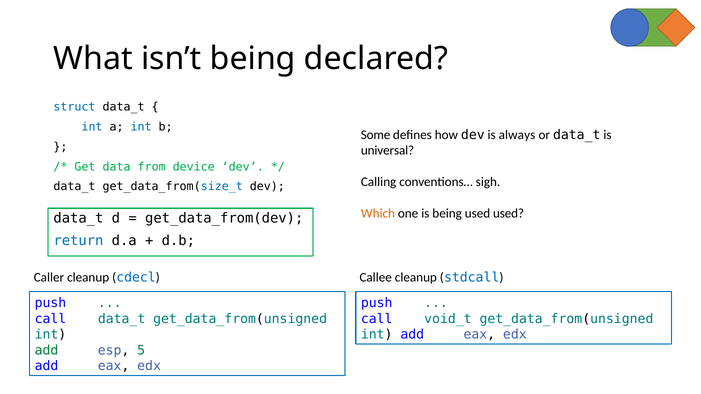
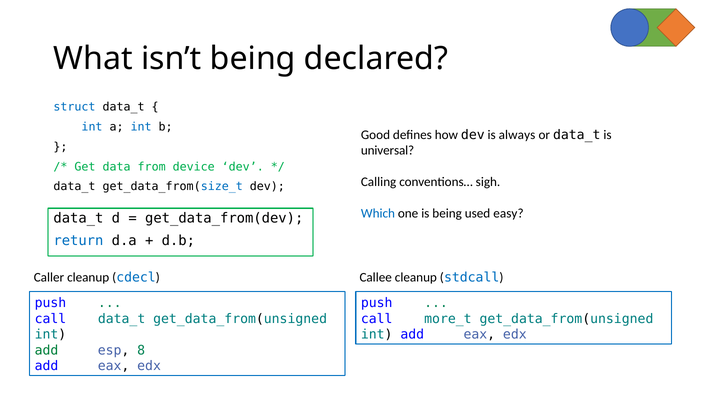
Some: Some -> Good (375, 135)
Which colour: orange -> blue (378, 214)
used used: used -> easy (508, 214)
void_t: void_t -> more_t (448, 319)
5: 5 -> 8 (141, 350)
